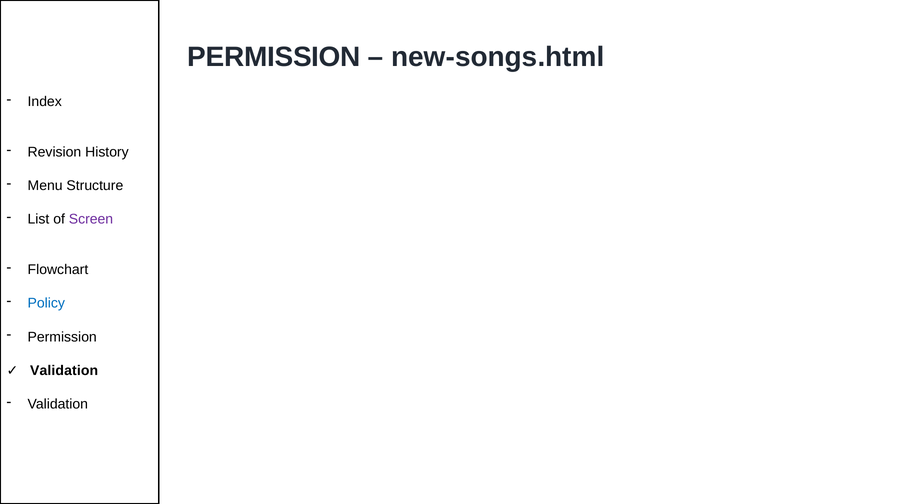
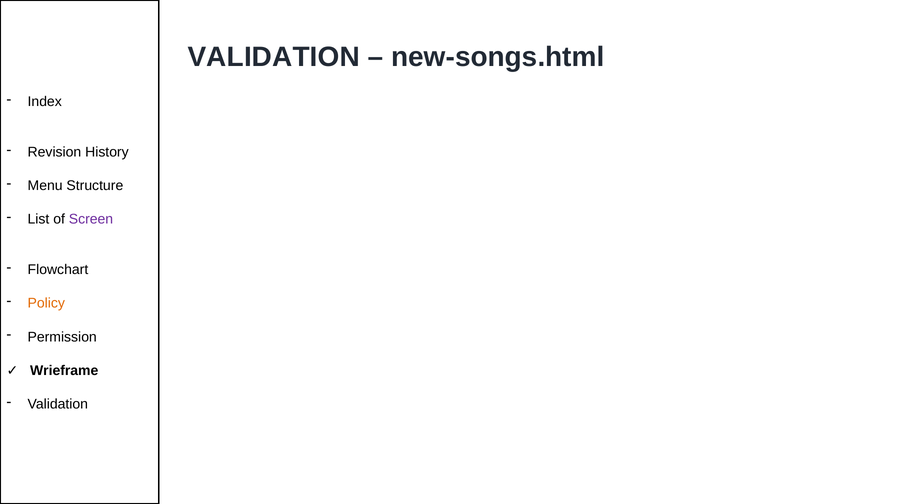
PERMISSION: PERMISSION -> VALIDATION (274, 57)
Policy colour: blue -> orange (46, 304)
Validation: Validation -> Wrieframe (64, 371)
